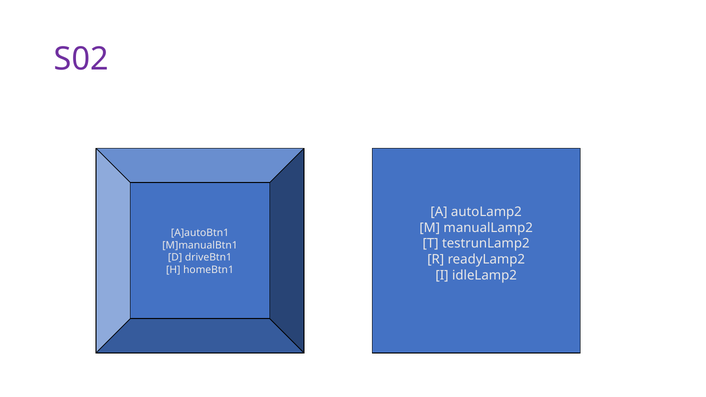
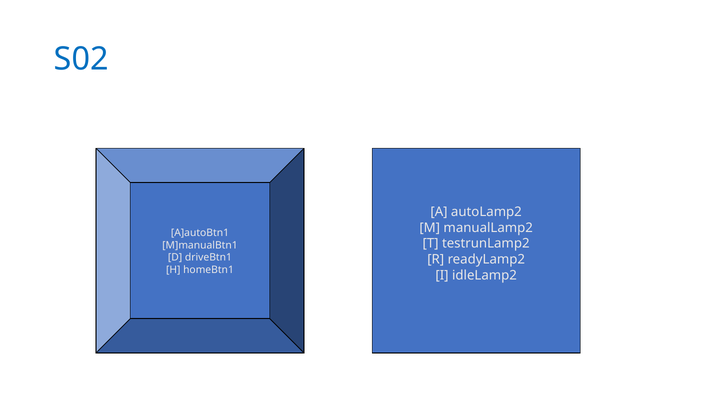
S02 colour: purple -> blue (81, 59)
